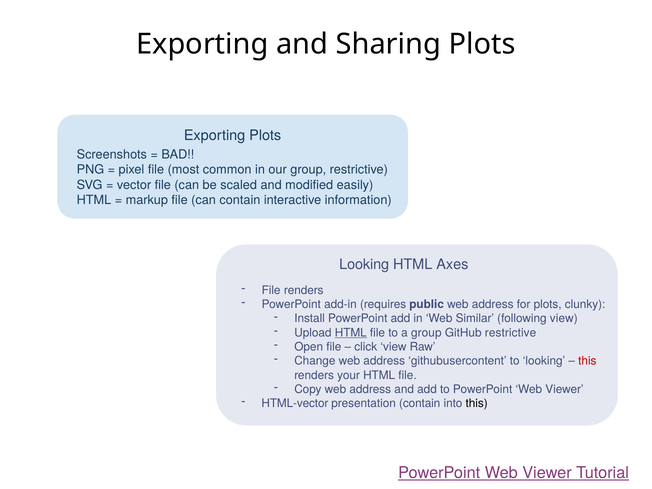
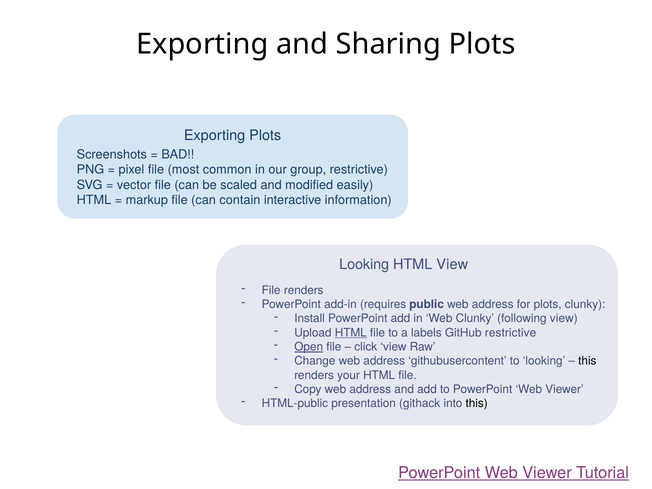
HTML Axes: Axes -> View (452, 264)
Web Similar: Similar -> Clunky (475, 319)
a group: group -> labels (426, 333)
Open underline: none -> present (309, 347)
this colour: red -> black (587, 361)
HTML-vector: HTML-vector -> HTML-public (295, 403)
presentation contain: contain -> githack (420, 403)
